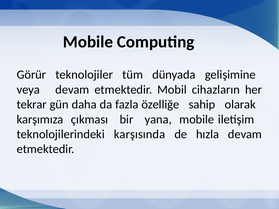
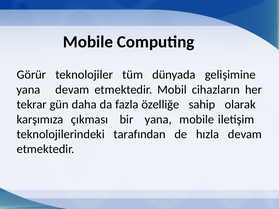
veya: veya -> yana (28, 90)
karşısında: karşısında -> tarafından (140, 134)
